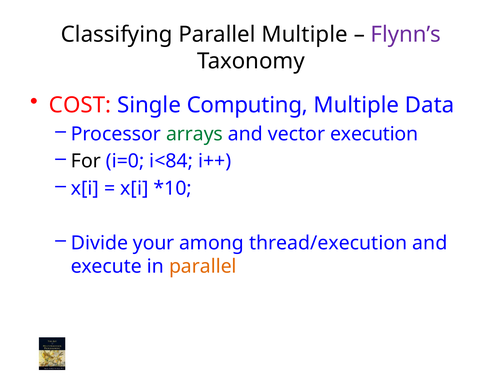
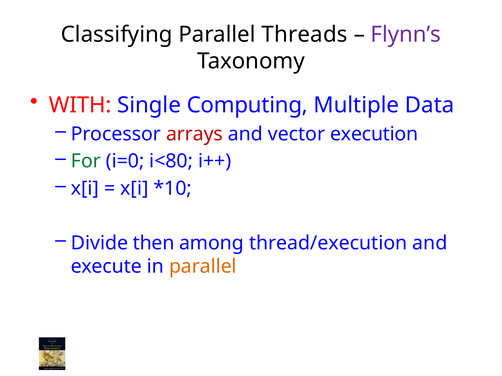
Parallel Multiple: Multiple -> Threads (305, 35)
COST: COST -> WITH (80, 105)
arrays colour: green -> red (194, 134)
For colour: black -> green (86, 161)
i<84: i<84 -> i<80 (171, 161)
your: your -> then (154, 243)
